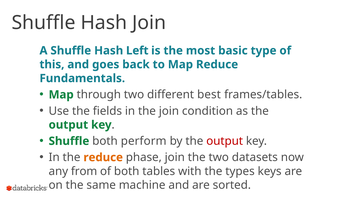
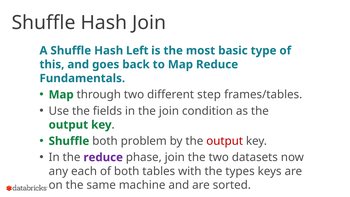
best: best -> step (209, 95)
perform: perform -> problem (144, 141)
reduce colour: orange -> purple (103, 157)
from: from -> each (84, 171)
